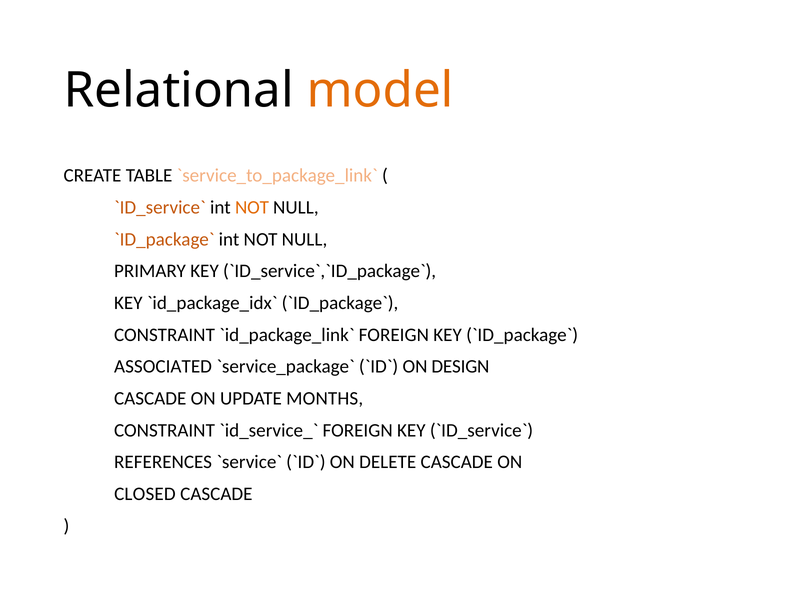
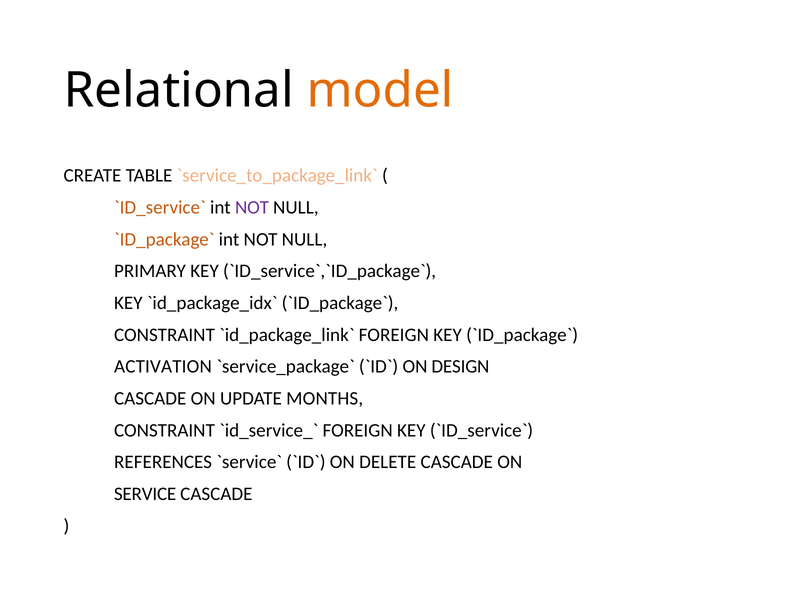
NOT colour: orange -> purple (252, 207)
ASSOCIATED: ASSOCIATED -> ACTIVATION (163, 367)
CLOSED: CLOSED -> SERVICE (145, 494)
